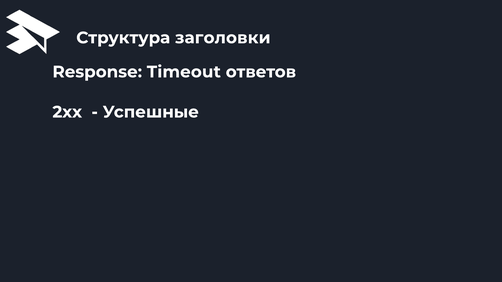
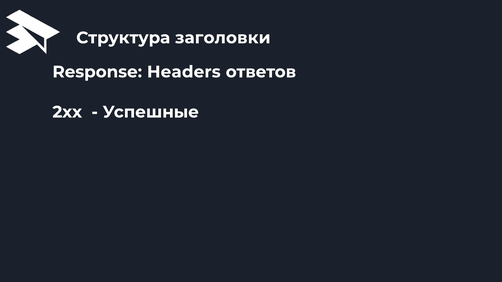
Timeout: Timeout -> Headers (184, 72)
